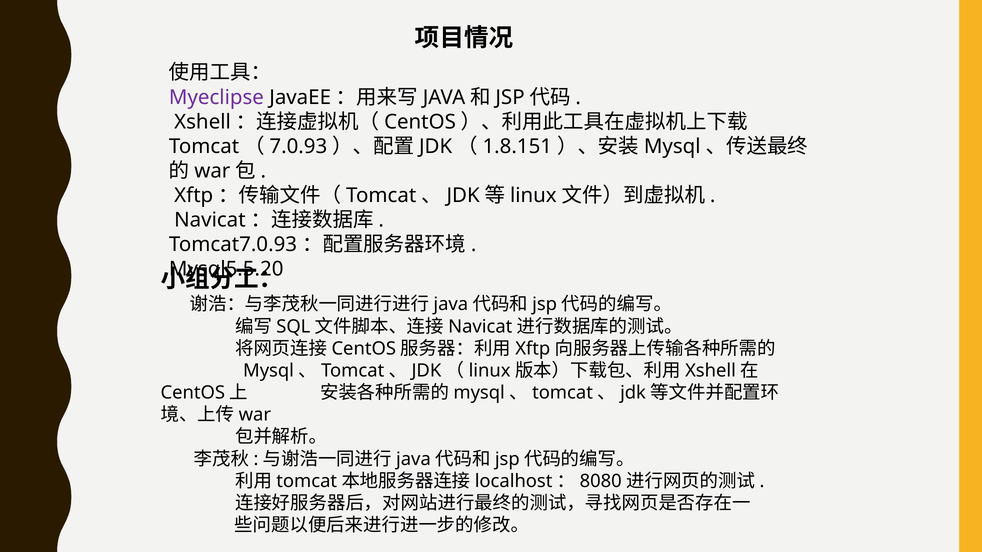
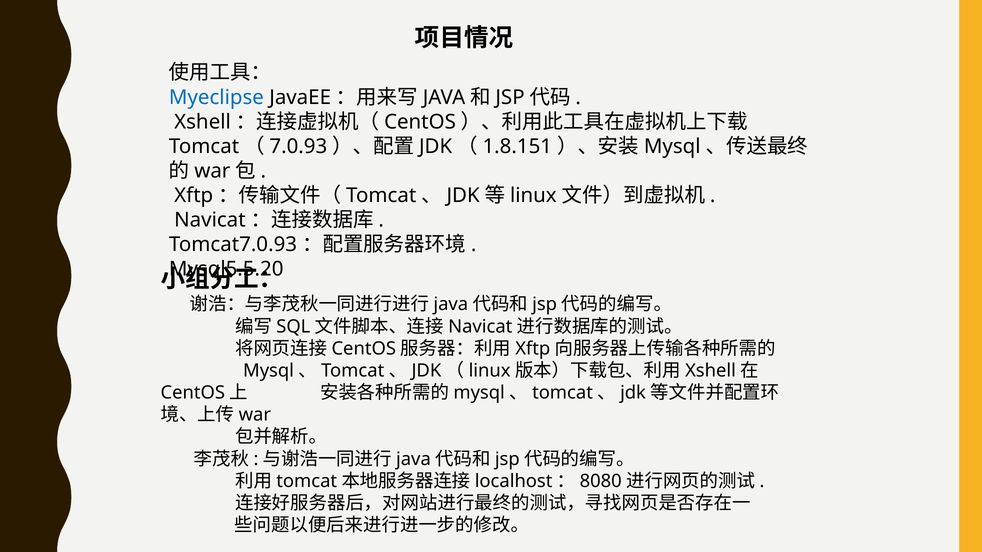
Myeclipse colour: purple -> blue (216, 97)
